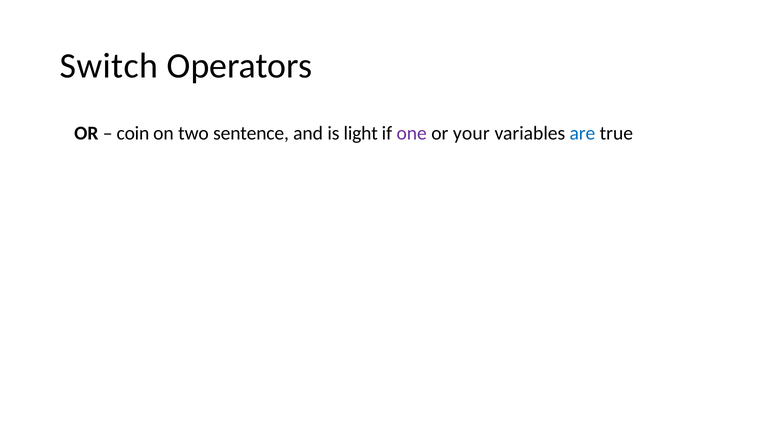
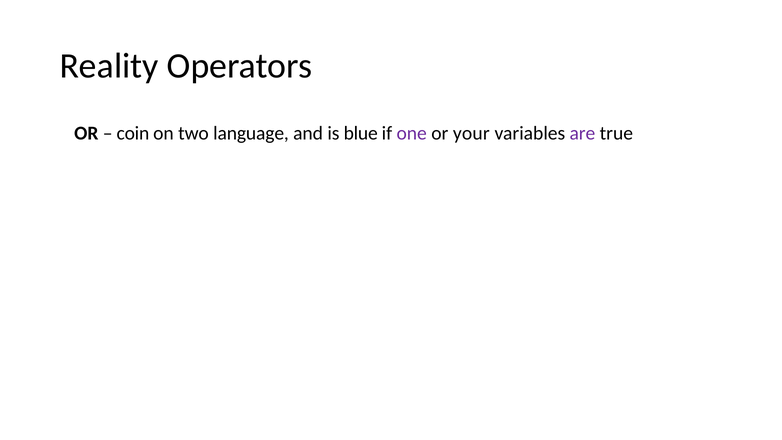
Switch: Switch -> Reality (109, 66)
sentence: sentence -> language (251, 133)
light: light -> blue (361, 133)
are colour: blue -> purple (582, 133)
